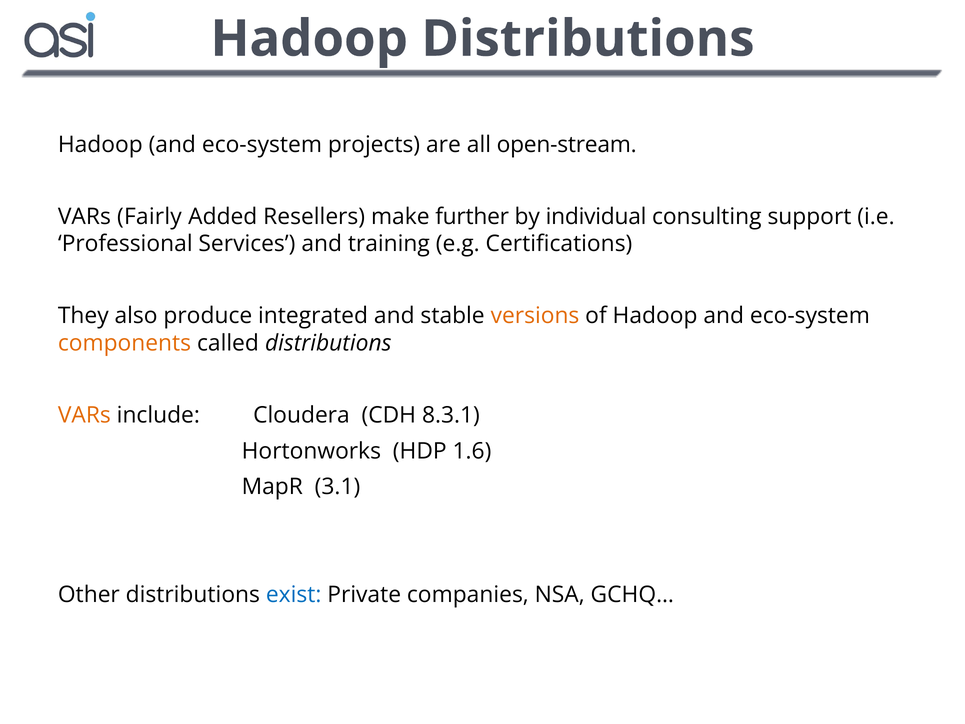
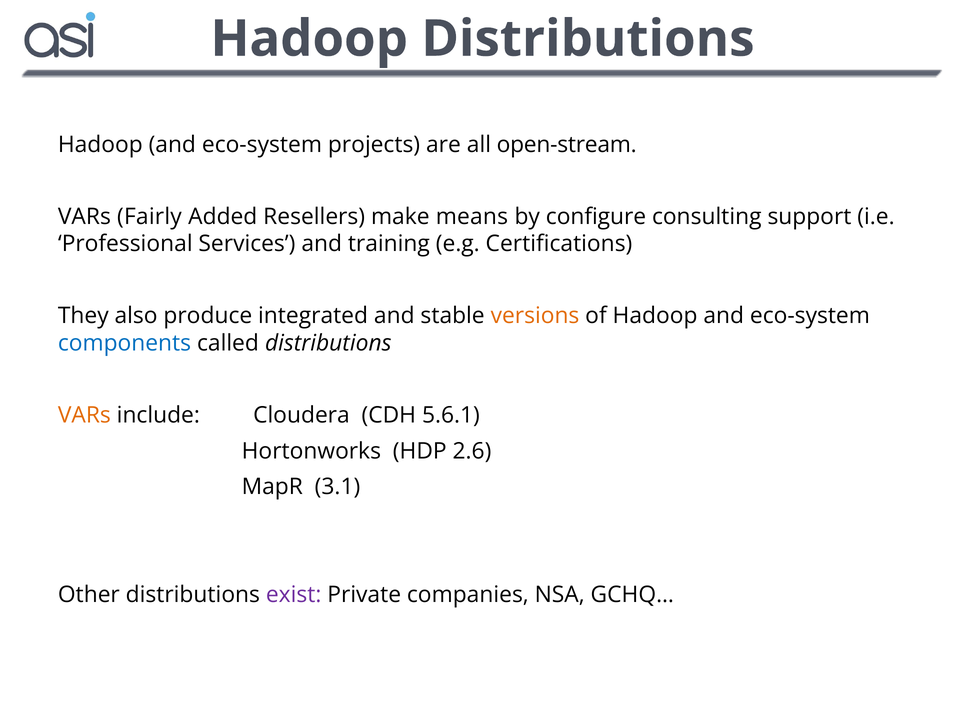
further: further -> means (472, 216)
individual: individual -> configure (596, 216)
components colour: orange -> blue (124, 343)
8.3.1: 8.3.1 -> 5.6.1 (451, 415)
1.6: 1.6 -> 2.6 (472, 451)
exist colour: blue -> purple (294, 595)
